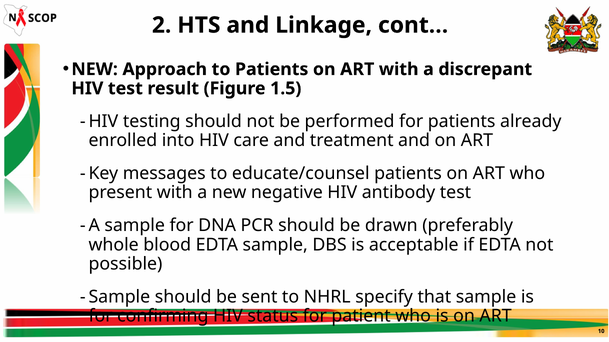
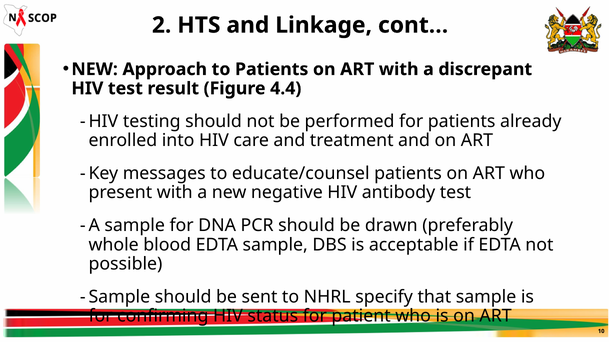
1.5: 1.5 -> 4.4 (286, 89)
